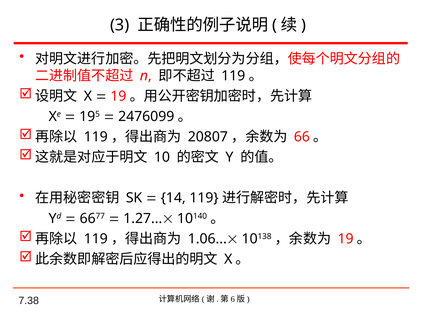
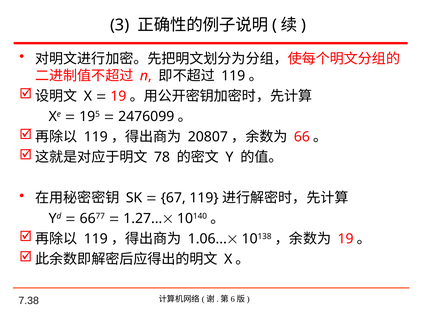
10: 10 -> 78 (162, 157)
14: 14 -> 67 (173, 198)
